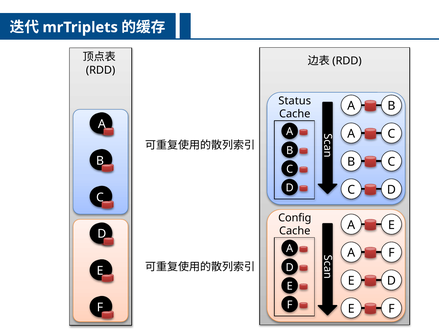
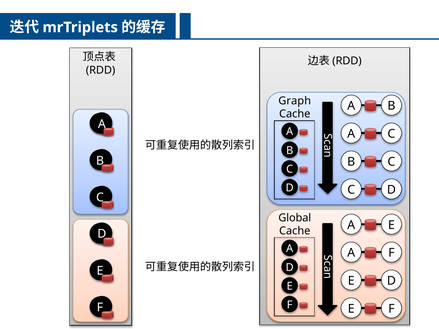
Status: Status -> Graph (295, 101)
Config: Config -> Global (295, 218)
